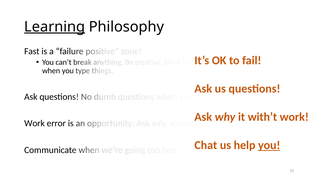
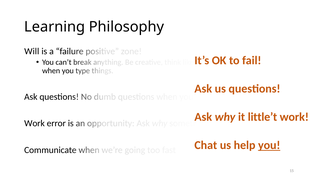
Learning underline: present -> none (55, 27)
Fast: Fast -> Will (32, 51)
with’t: with’t -> little’t (262, 117)
